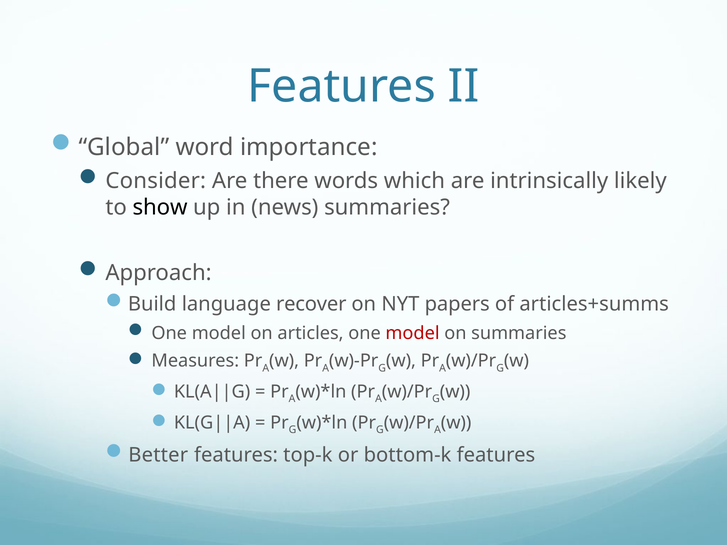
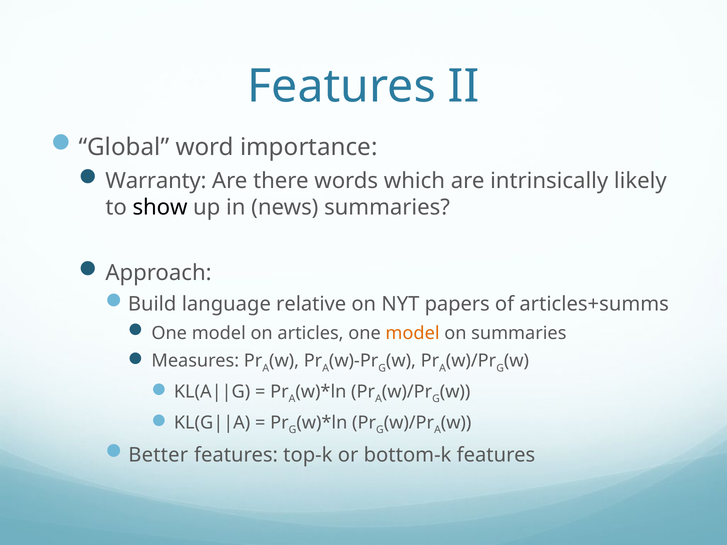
Consider: Consider -> Warranty (156, 181)
recover: recover -> relative (311, 304)
model colour: red -> orange (413, 333)
